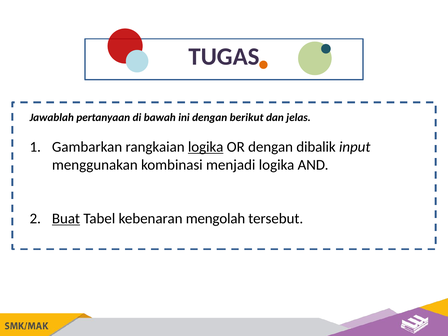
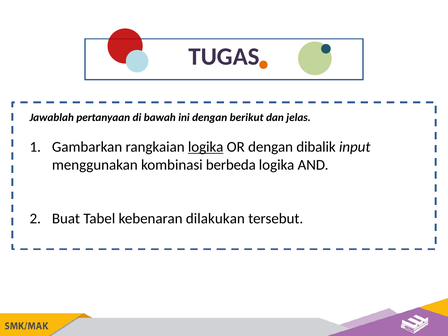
menjadi: menjadi -> berbeda (231, 165)
Buat underline: present -> none (66, 219)
mengolah: mengolah -> dilakukan (215, 219)
